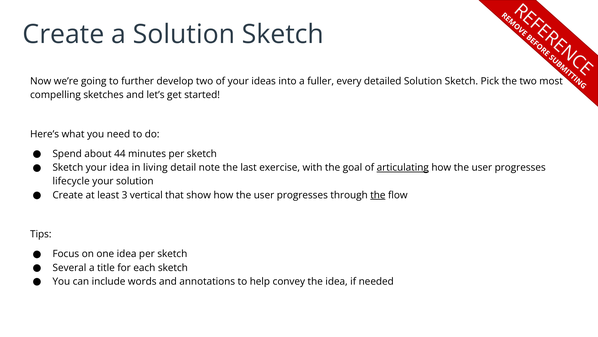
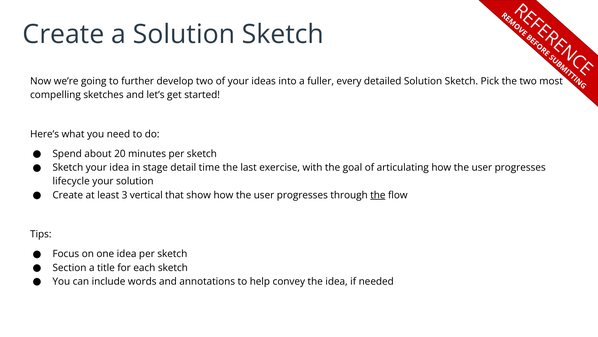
44: 44 -> 20 (120, 154)
living: living -> stage (155, 167)
note: note -> time (209, 167)
articulating underline: present -> none (403, 167)
Several: Several -> Section (69, 267)
